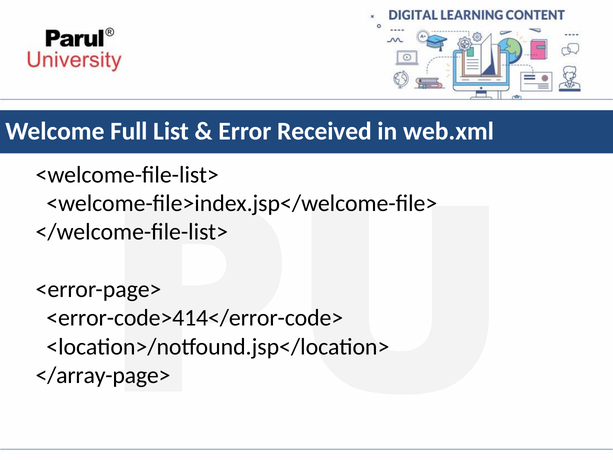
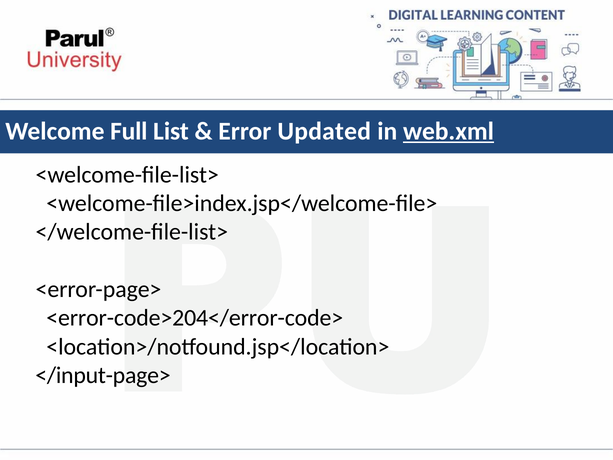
Received: Received -> Updated (324, 131)
web.xml underline: none -> present (448, 131)
<error-code>414</error-code>: <error-code>414</error-code> -> <error-code>204</error-code> (195, 318)
</array-page>: </array-page> -> </input-page> (103, 375)
